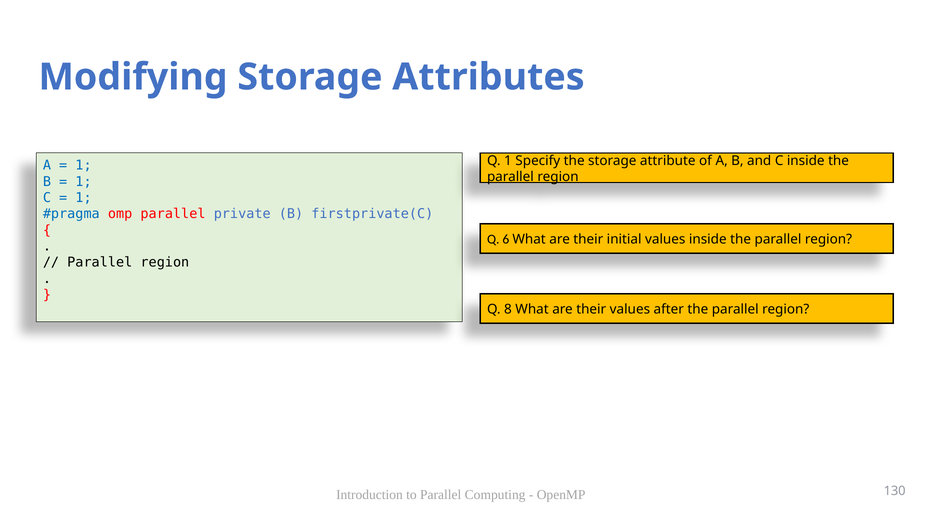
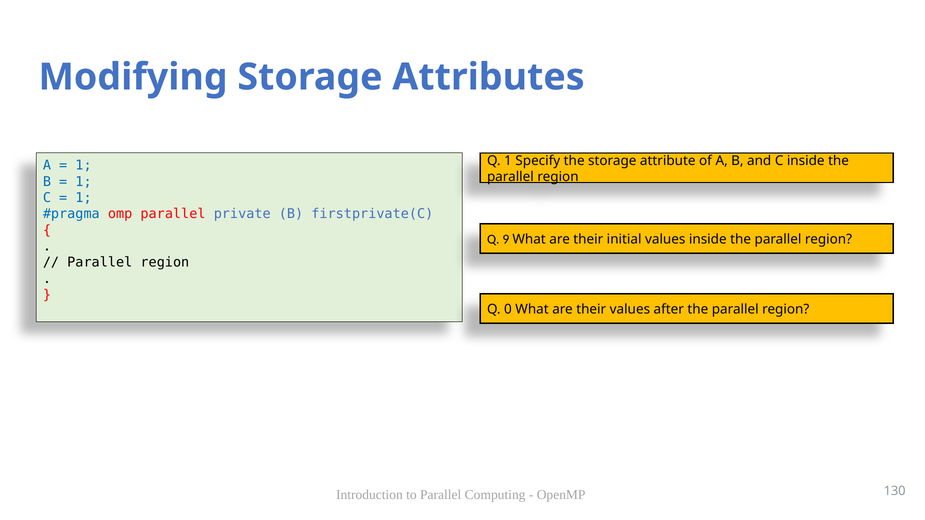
6: 6 -> 9 (506, 240)
8: 8 -> 0 (508, 310)
